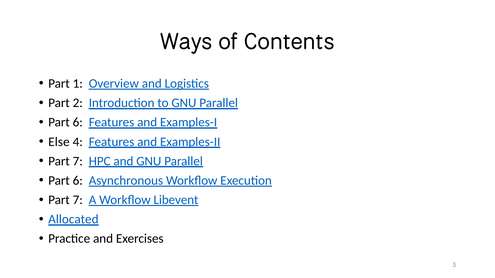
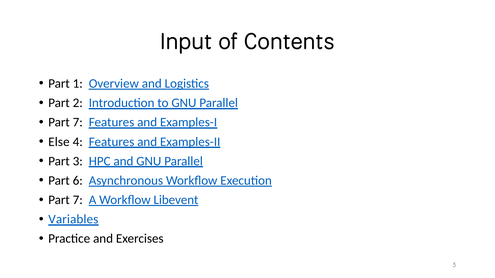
Ways: Ways -> Input (186, 42)
6: 6 -> 7 (78, 123)
7: 7 -> 3 (78, 161)
Allocated: Allocated -> Variables (73, 220)
